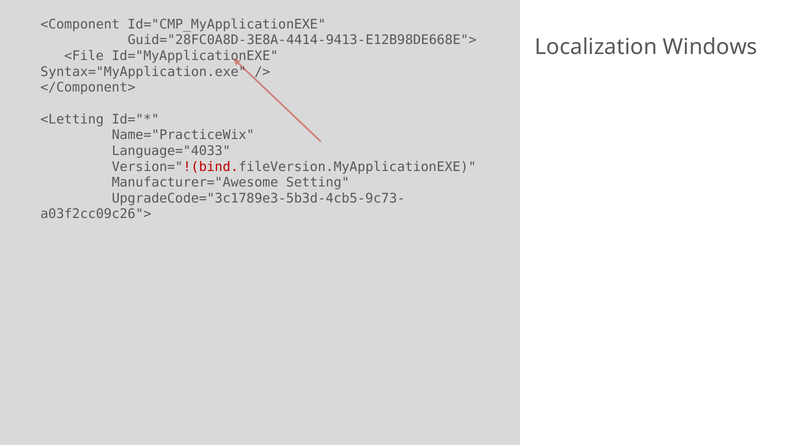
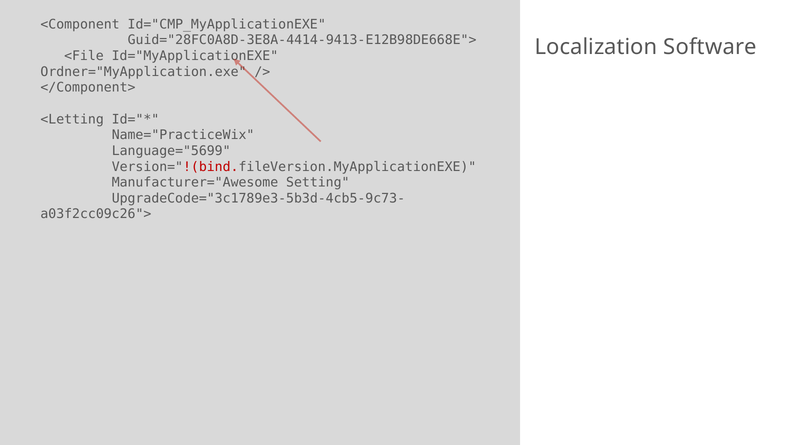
Windows: Windows -> Software (710, 47)
Syntax="MyApplication.exe: Syntax="MyApplication.exe -> Ordner="MyApplication.exe (144, 72)
Language="4033: Language="4033 -> Language="5699 (171, 151)
